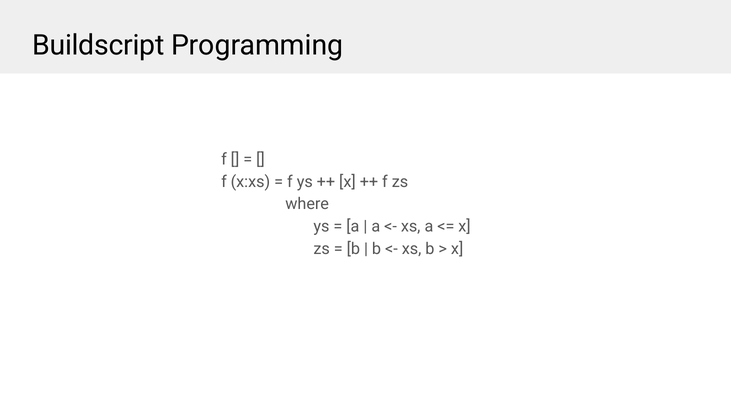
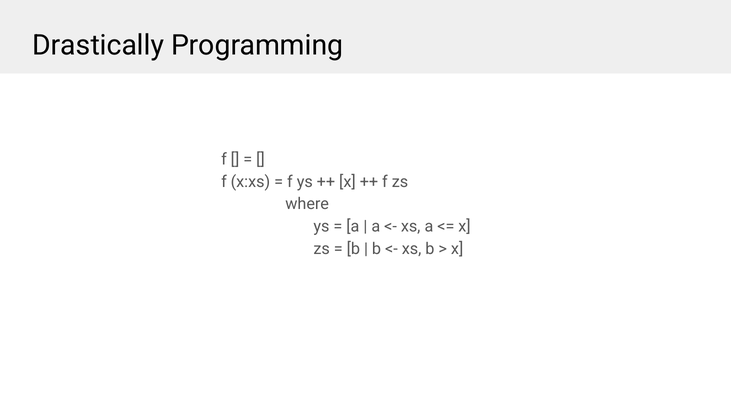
Buildscript: Buildscript -> Drastically (98, 46)
